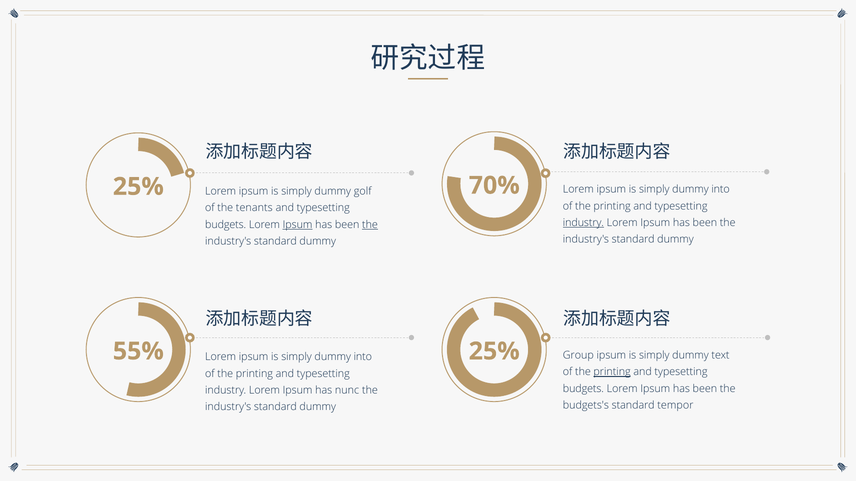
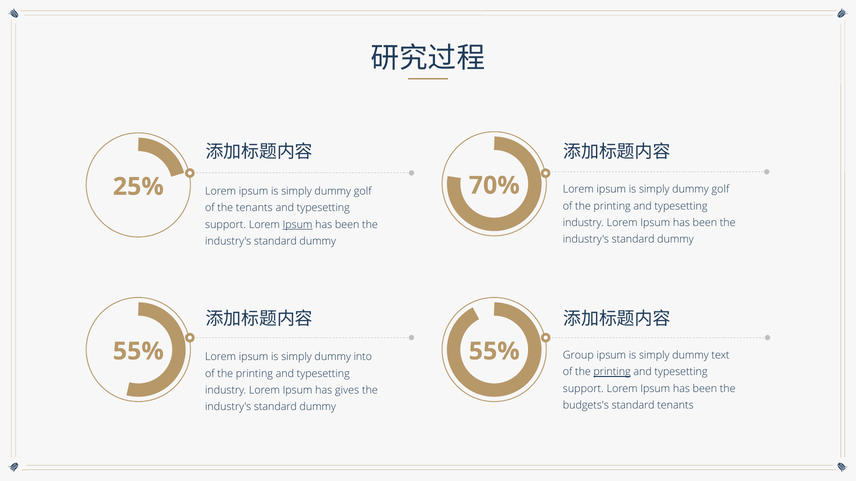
into: into -> golf (720, 190)
industry underline: present -> none (583, 223)
budgets: budgets -> support (226, 225)
the underline: present -> none (370, 225)
25%: 25% -> 55% (494, 352)
budgets: budgets -> support (583, 389)
nunc: nunc -> gives (347, 391)
standard tempor: tempor -> tenants (675, 406)
